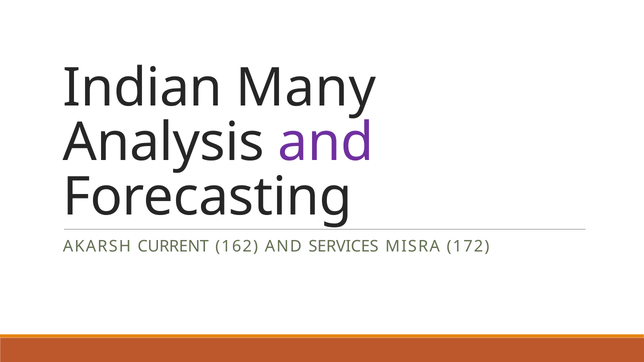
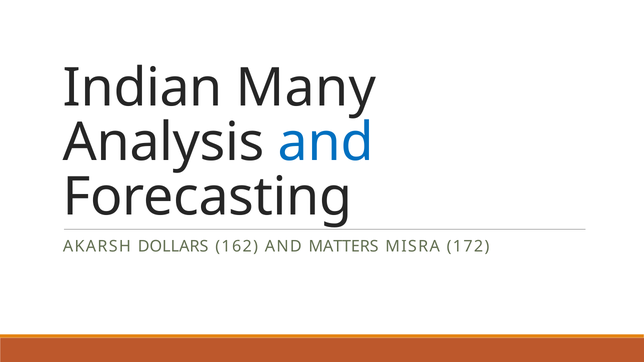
and colour: purple -> blue (326, 143)
CURRENT: CURRENT -> DOLLARS (173, 246)
SERVICES: SERVICES -> MATTERS (344, 246)
